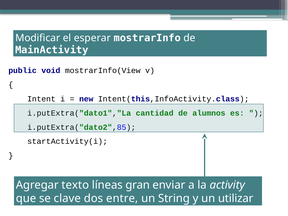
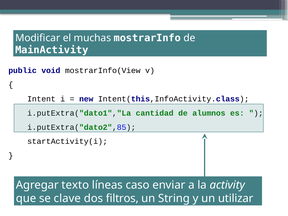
esperar: esperar -> muchas (92, 38)
gran: gran -> caso (138, 185)
entre: entre -> filtros (122, 198)
